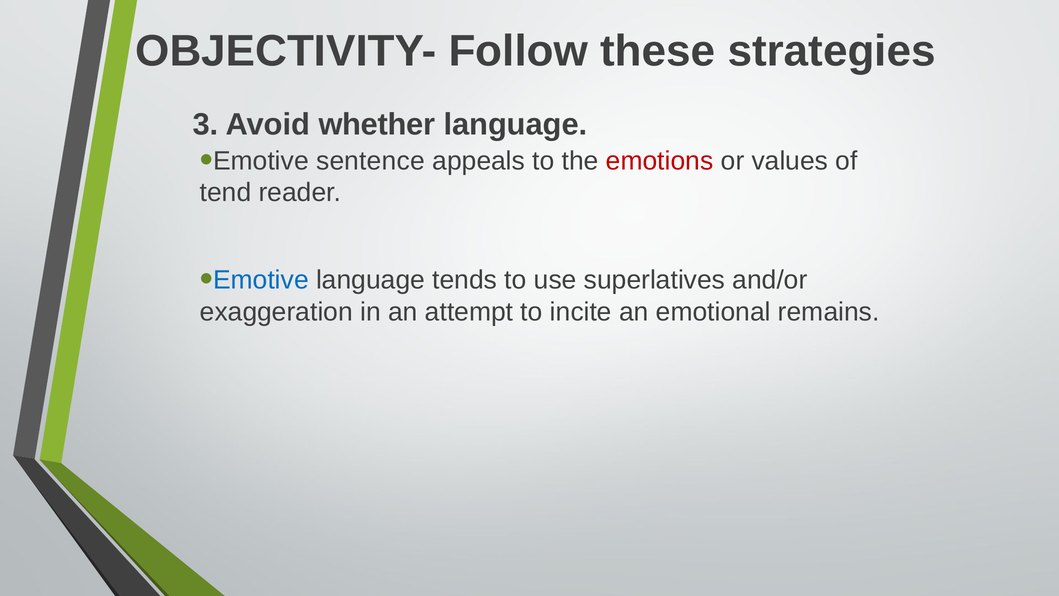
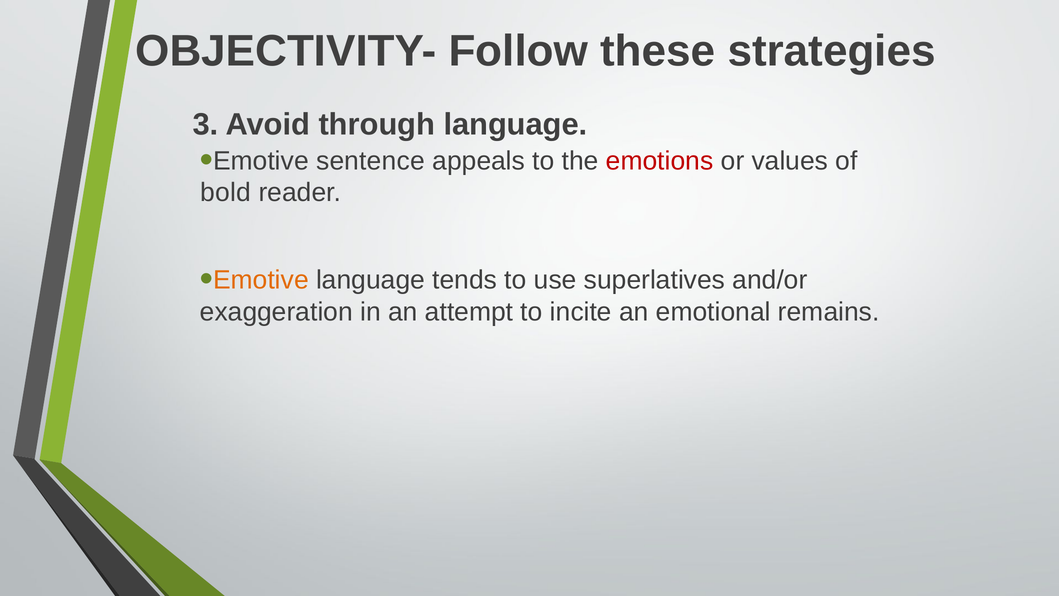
whether: whether -> through (377, 125)
tend: tend -> bold (225, 192)
Emotive colour: blue -> orange (261, 280)
